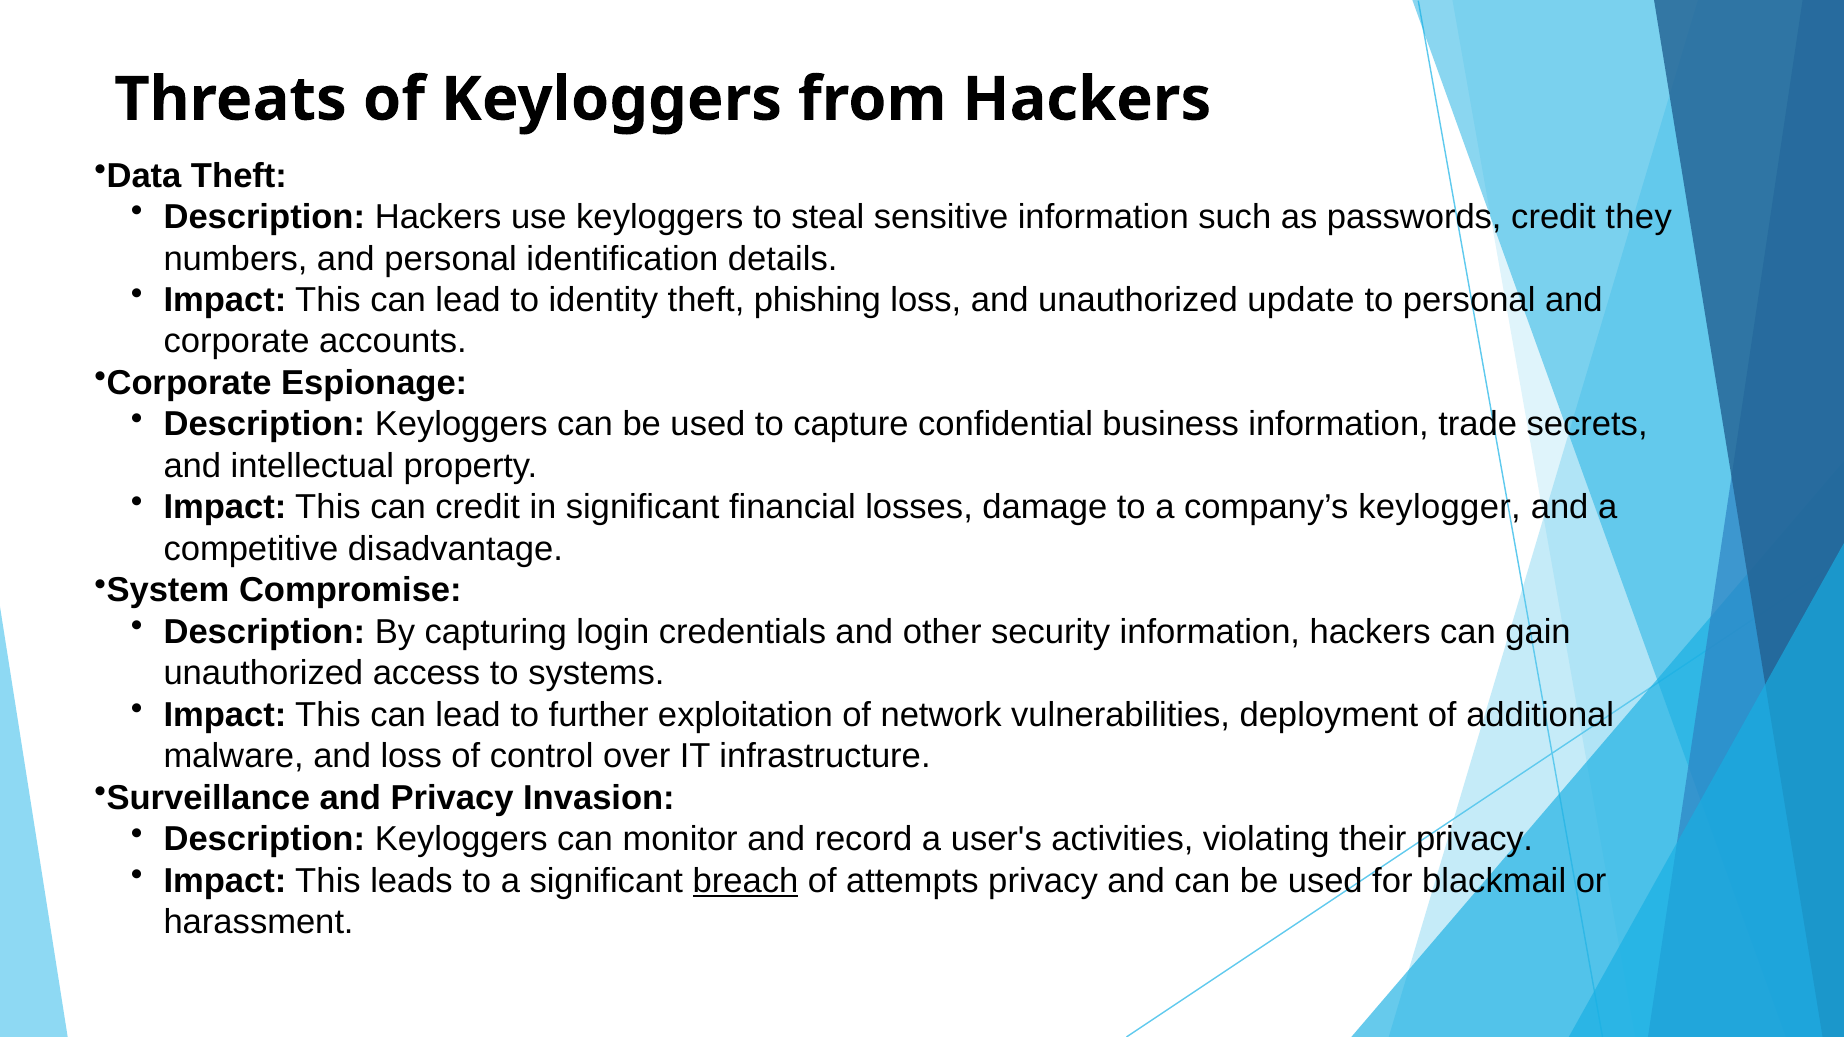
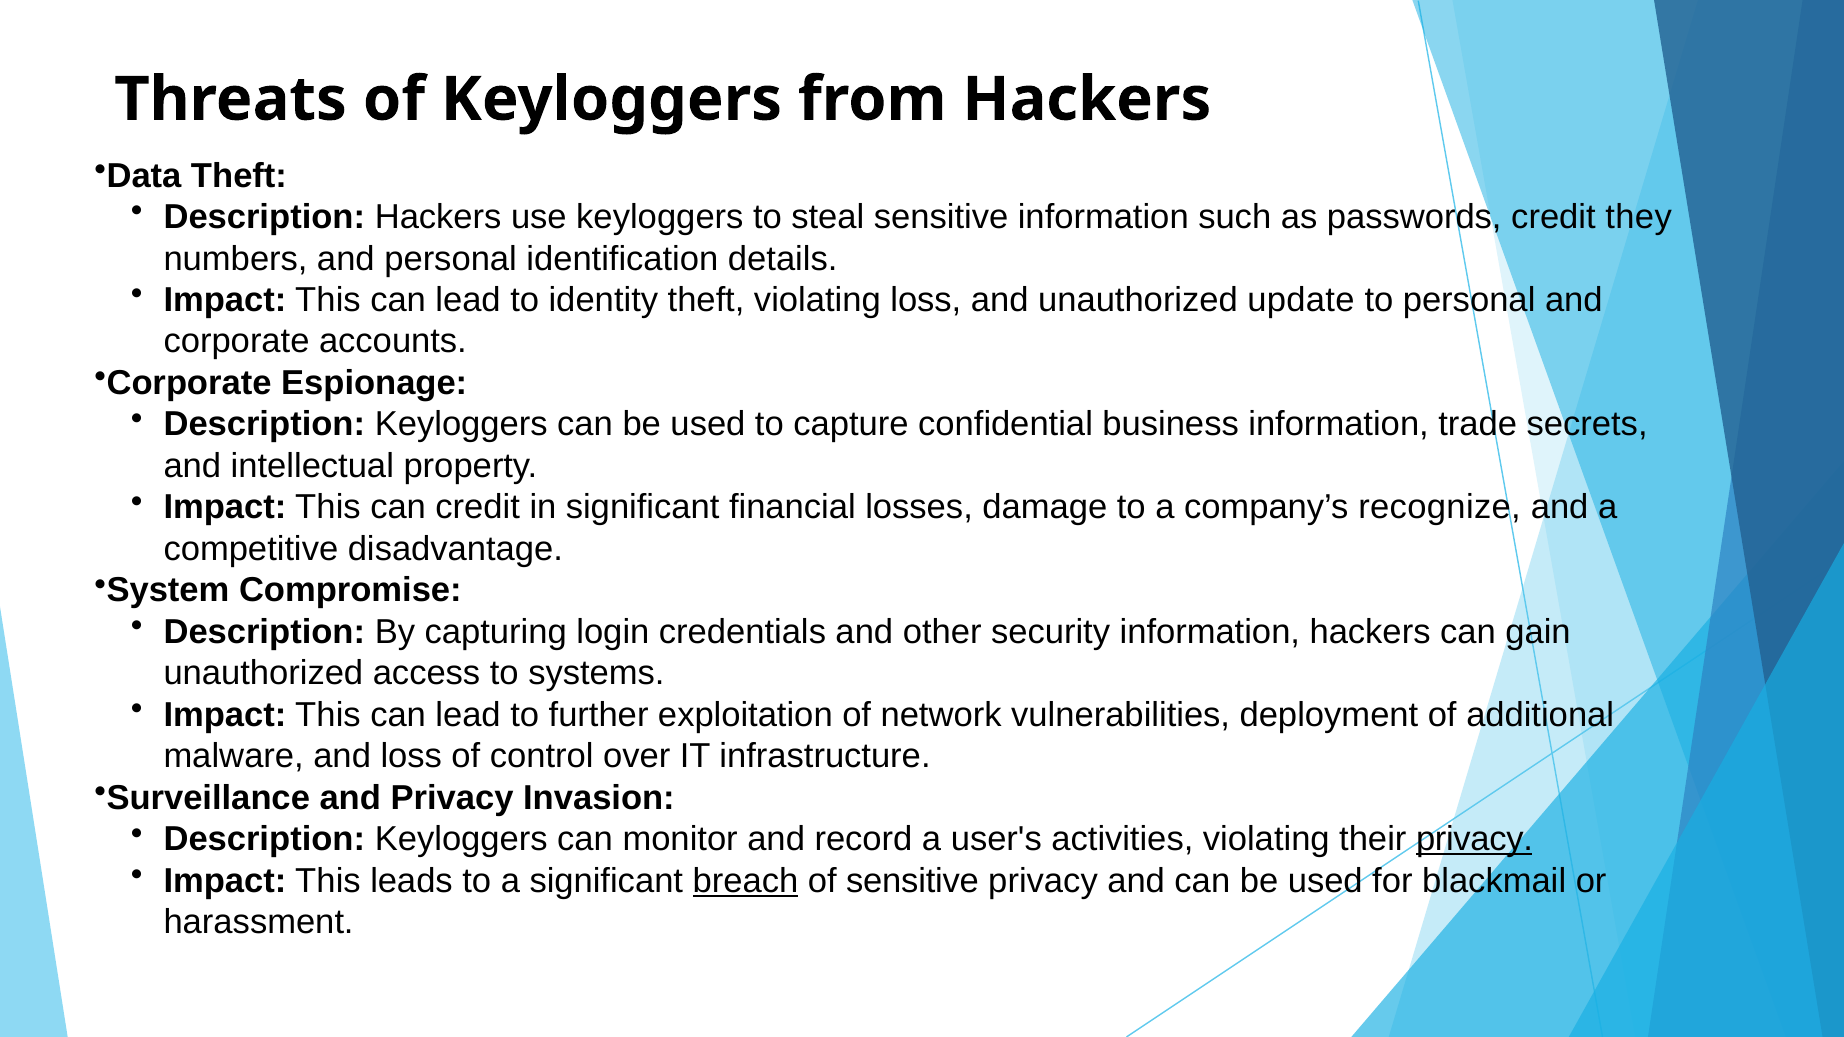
theft phishing: phishing -> violating (817, 300)
keylogger: keylogger -> recognize (1440, 508)
privacy underline: none -> present (1474, 840)
of attempts: attempts -> sensitive (912, 881)
